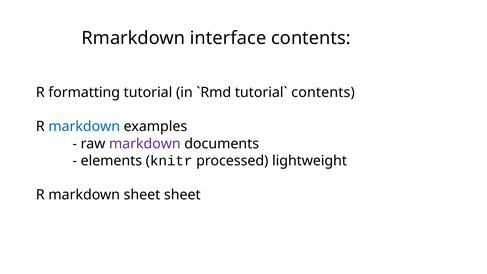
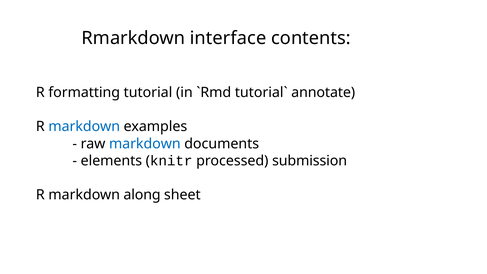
contents: contents -> annotate (323, 93)
markdown colour: purple -> blue (145, 144)
lightweight: lightweight -> submission (310, 161)
markdown sheet: sheet -> along (142, 195)
